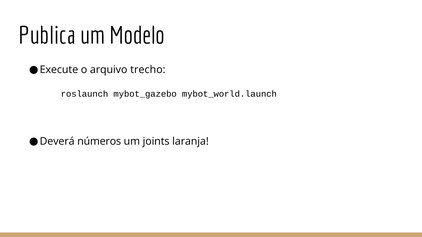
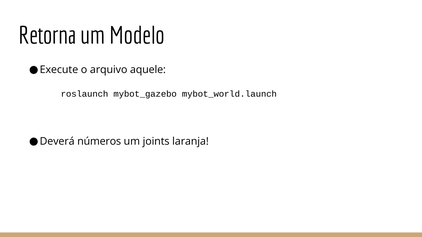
Publica: Publica -> Retorna (47, 36)
trecho: trecho -> aquele (148, 70)
